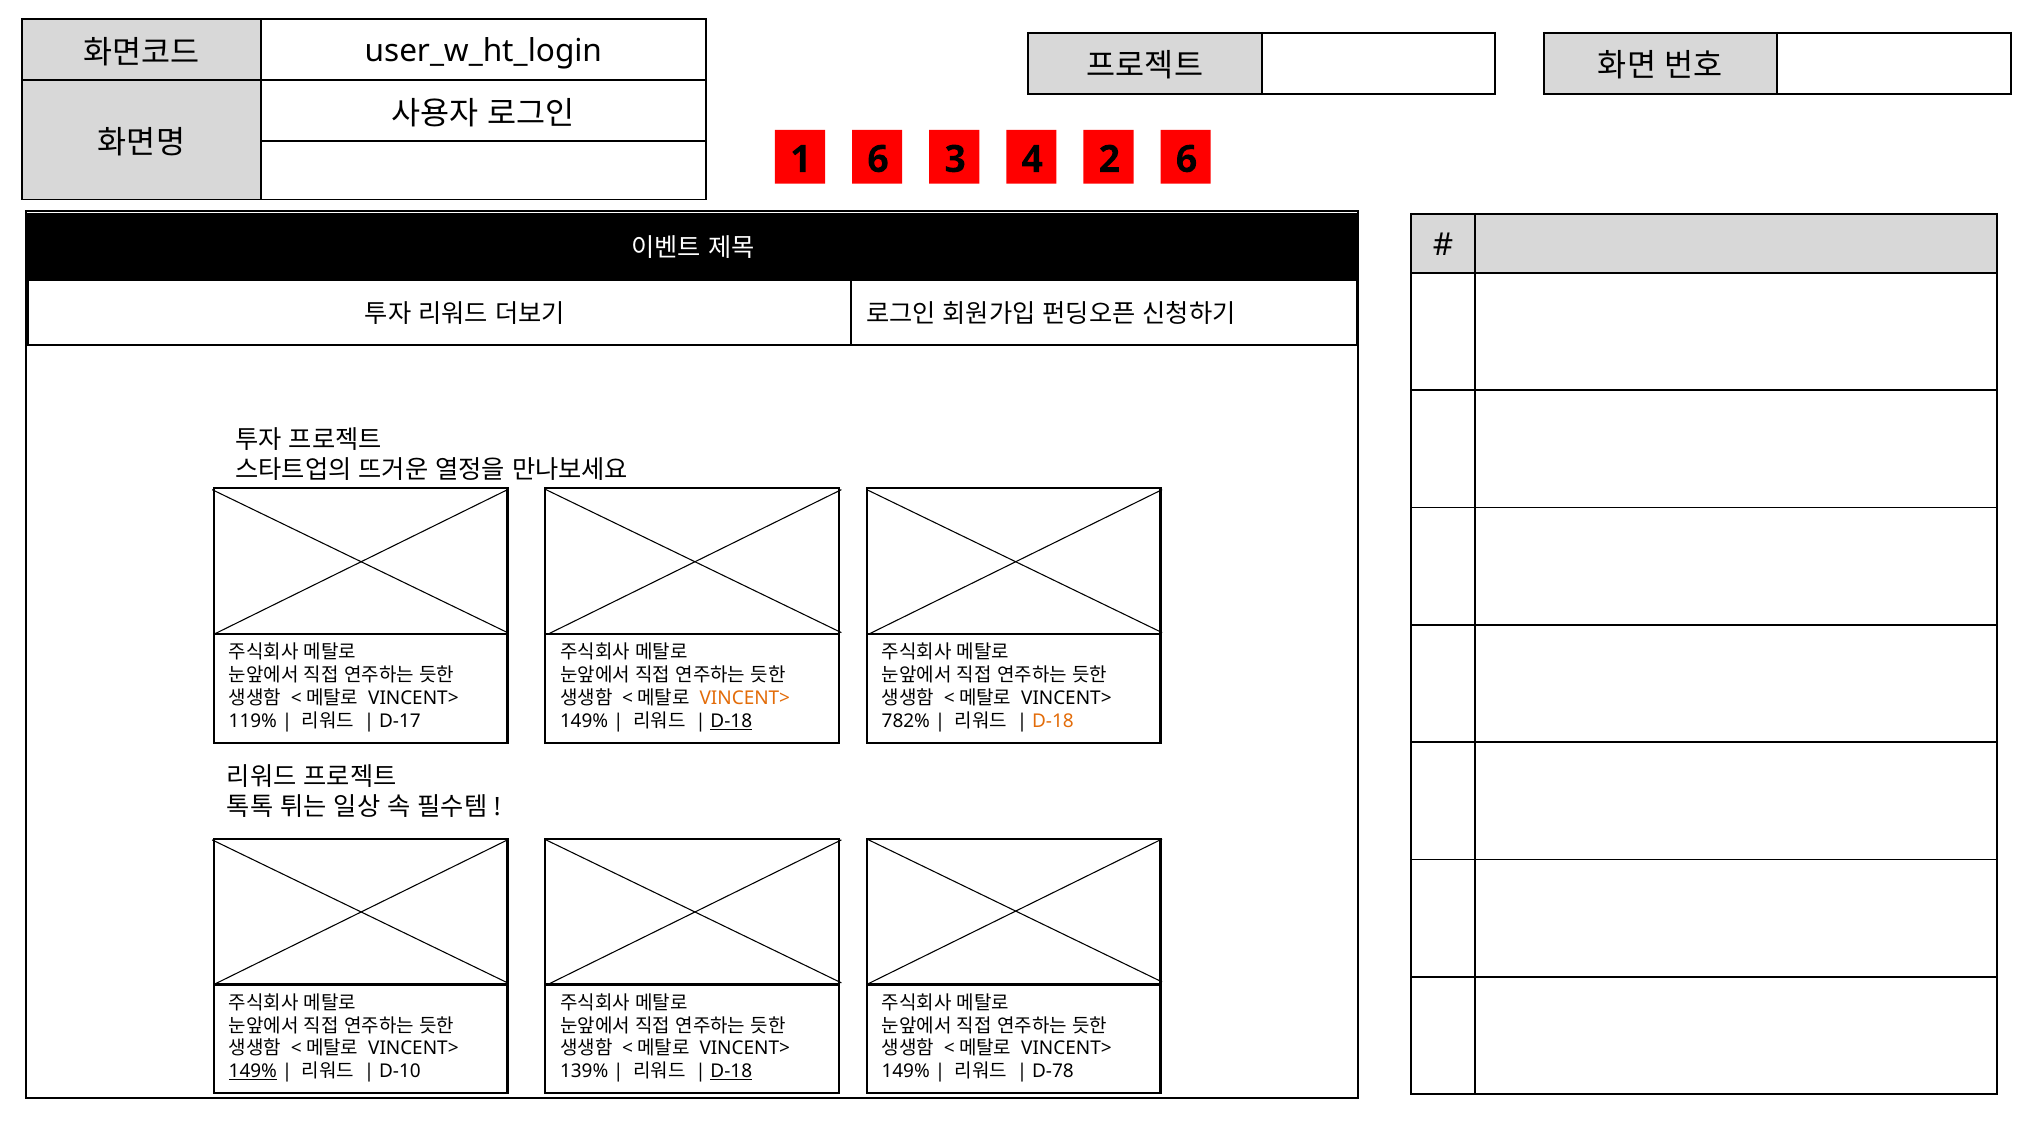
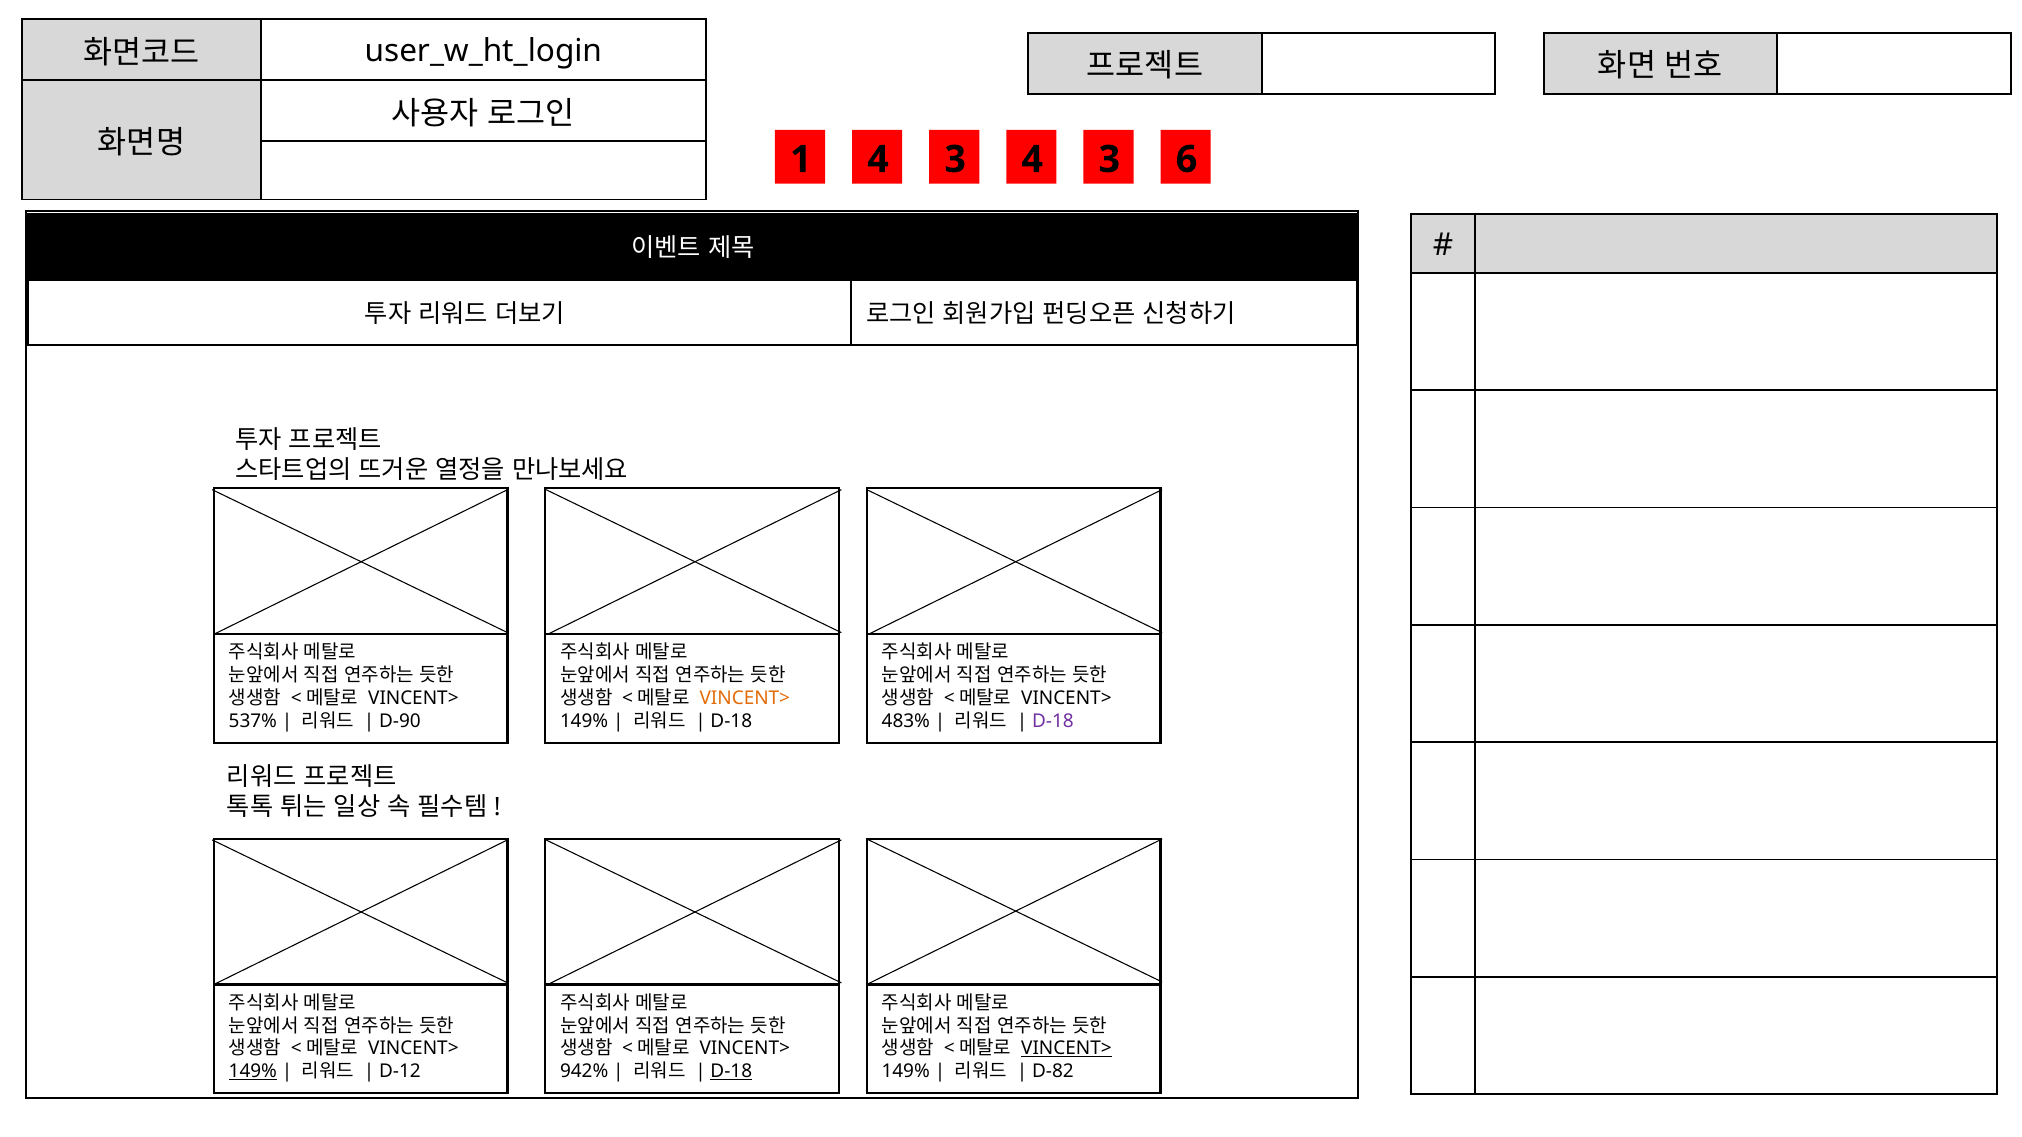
1 6: 6 -> 4 (878, 160)
2: 2 -> 3 (1109, 160)
119%: 119% -> 537% (253, 721)
D-17: D-17 -> D-90 (400, 721)
D-18 underline: present -> none (731, 721)
782%: 782% -> 483% (906, 721)
D-18 colour: orange -> purple (1053, 721)
VINCENT> underline: none -> present (1066, 1049)
D-10: D-10 -> D-12 (400, 1072)
139%: 139% -> 942% (584, 1072)
D-78: D-78 -> D-82 (1053, 1072)
